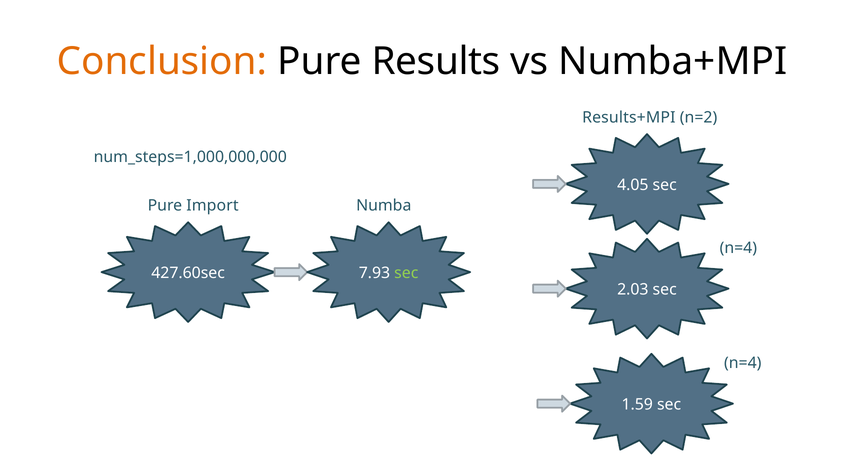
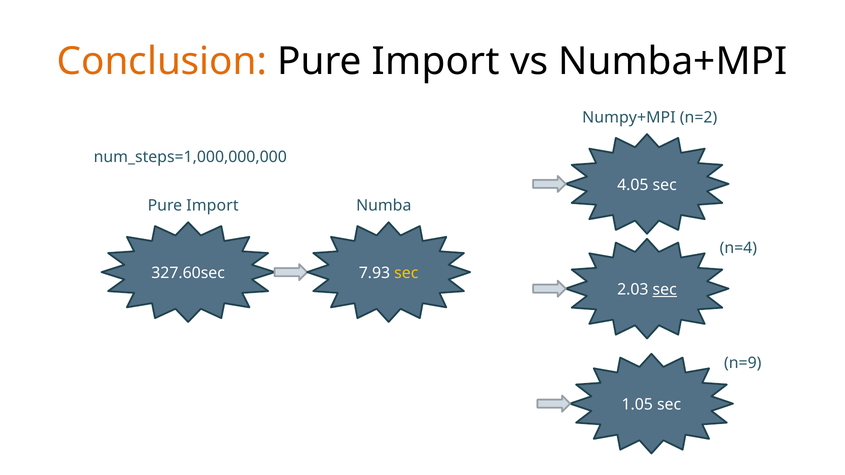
Results: Results -> Import (436, 61)
Results+MPI: Results+MPI -> Numpy+MPI (629, 118)
427.60sec: 427.60sec -> 327.60sec (188, 273)
sec colour: light green -> yellow (406, 273)
sec underline: none -> present (665, 290)
n=4: n=4 -> n=9 (743, 363)
1.59: 1.59 -> 1.05 (637, 405)
